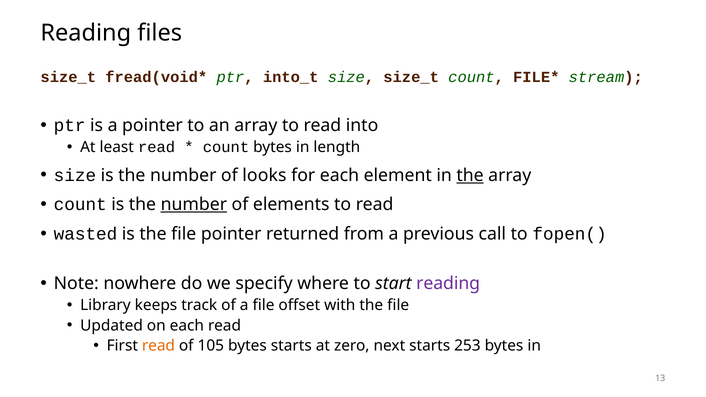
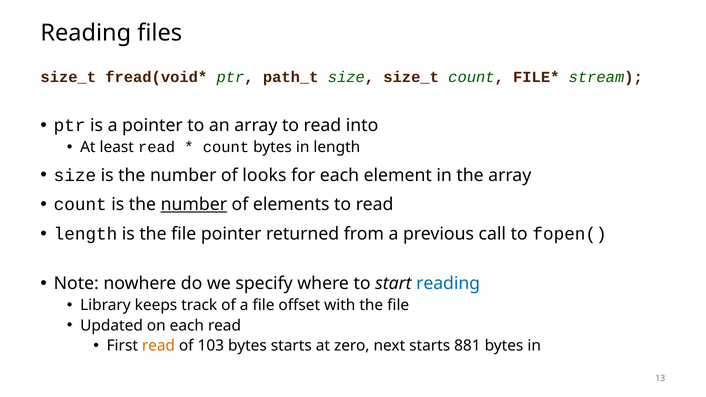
into_t: into_t -> path_t (291, 77)
the underline: present -> none (470, 175)
wasted: wasted -> length (86, 234)
reading colour: purple -> blue (448, 284)
105: 105 -> 103 (211, 346)
253: 253 -> 881 (467, 346)
